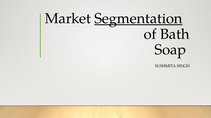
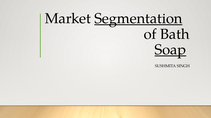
Soap underline: none -> present (170, 50)
